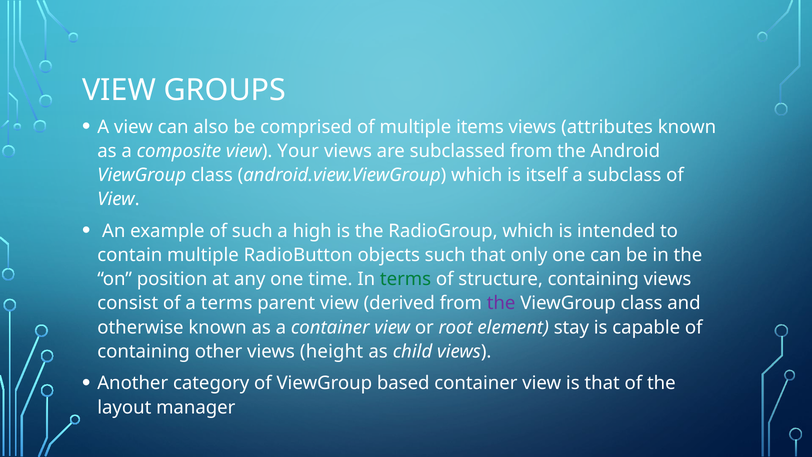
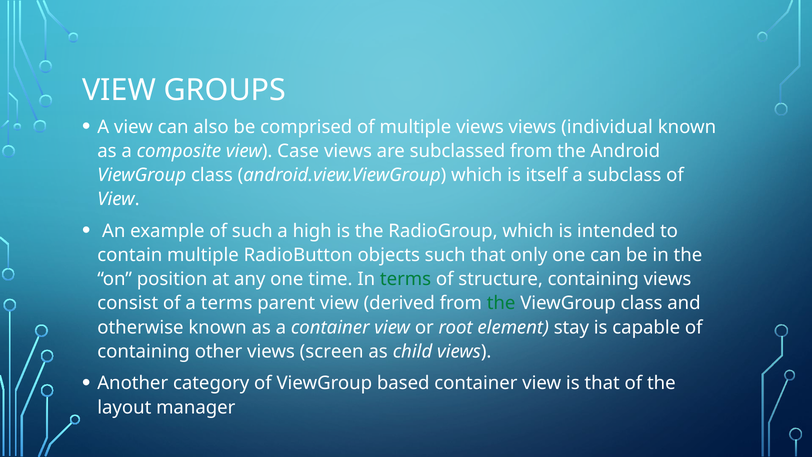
multiple items: items -> views (480, 127)
attributes: attributes -> individual (607, 127)
Your: Your -> Case (298, 151)
the colour: purple -> green (501, 303)
height: height -> screen (332, 351)
